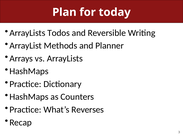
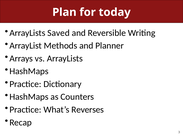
Todos: Todos -> Saved (59, 33)
